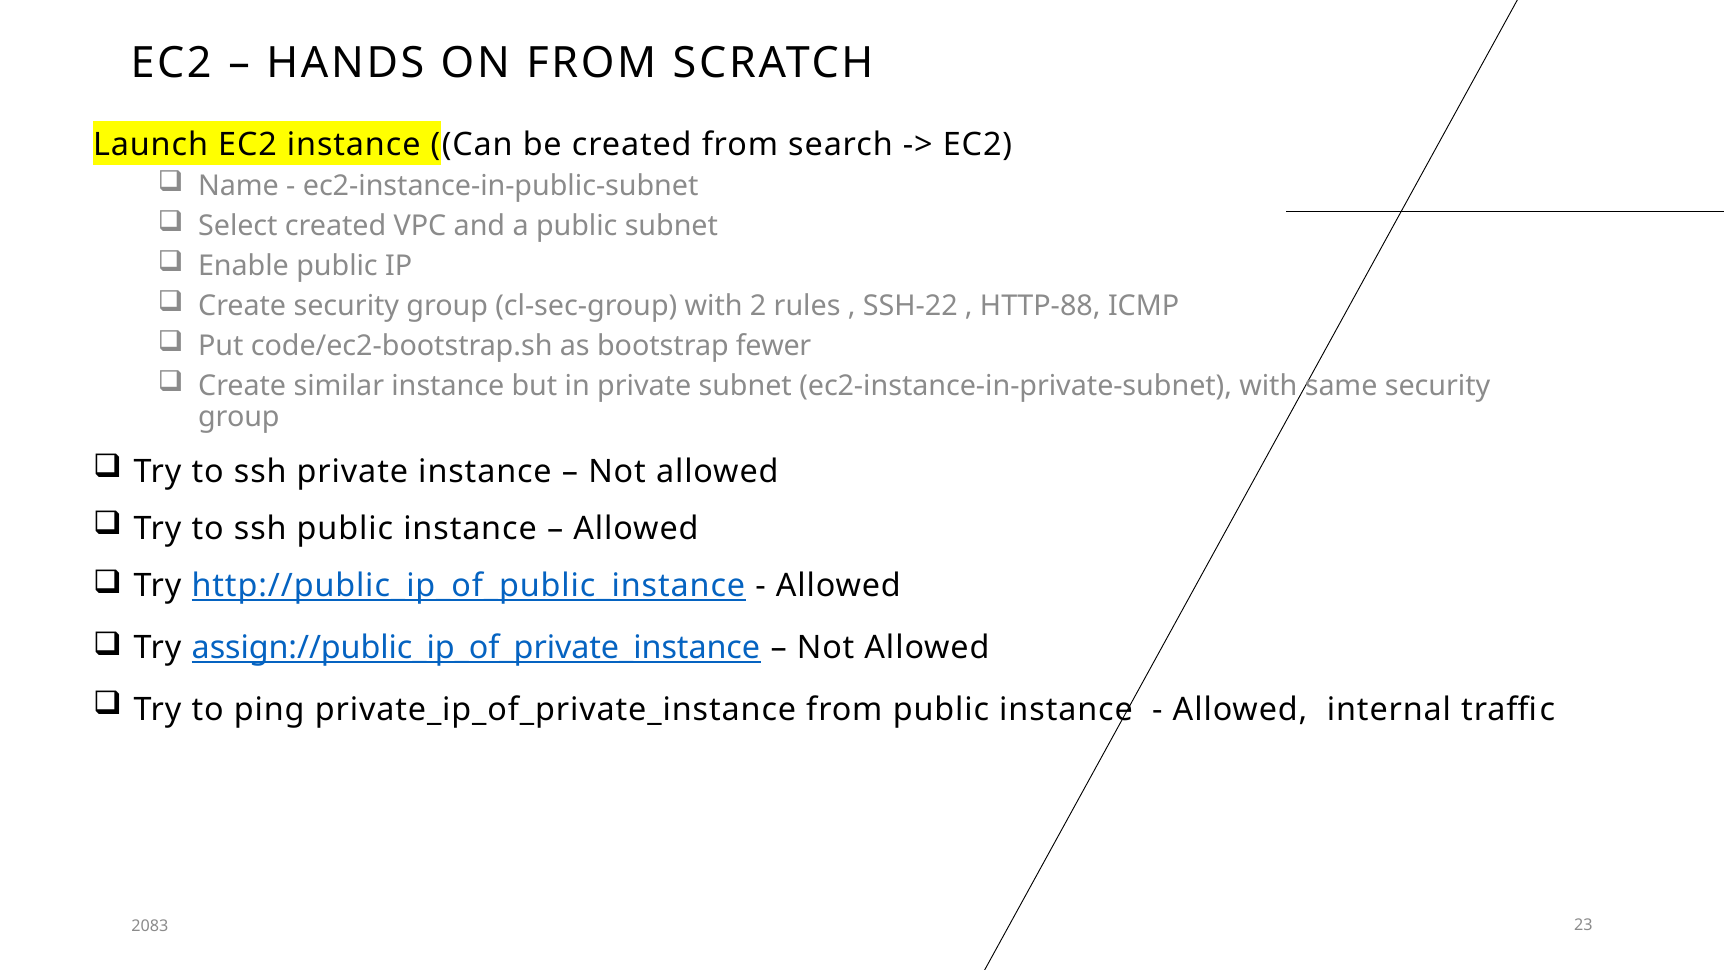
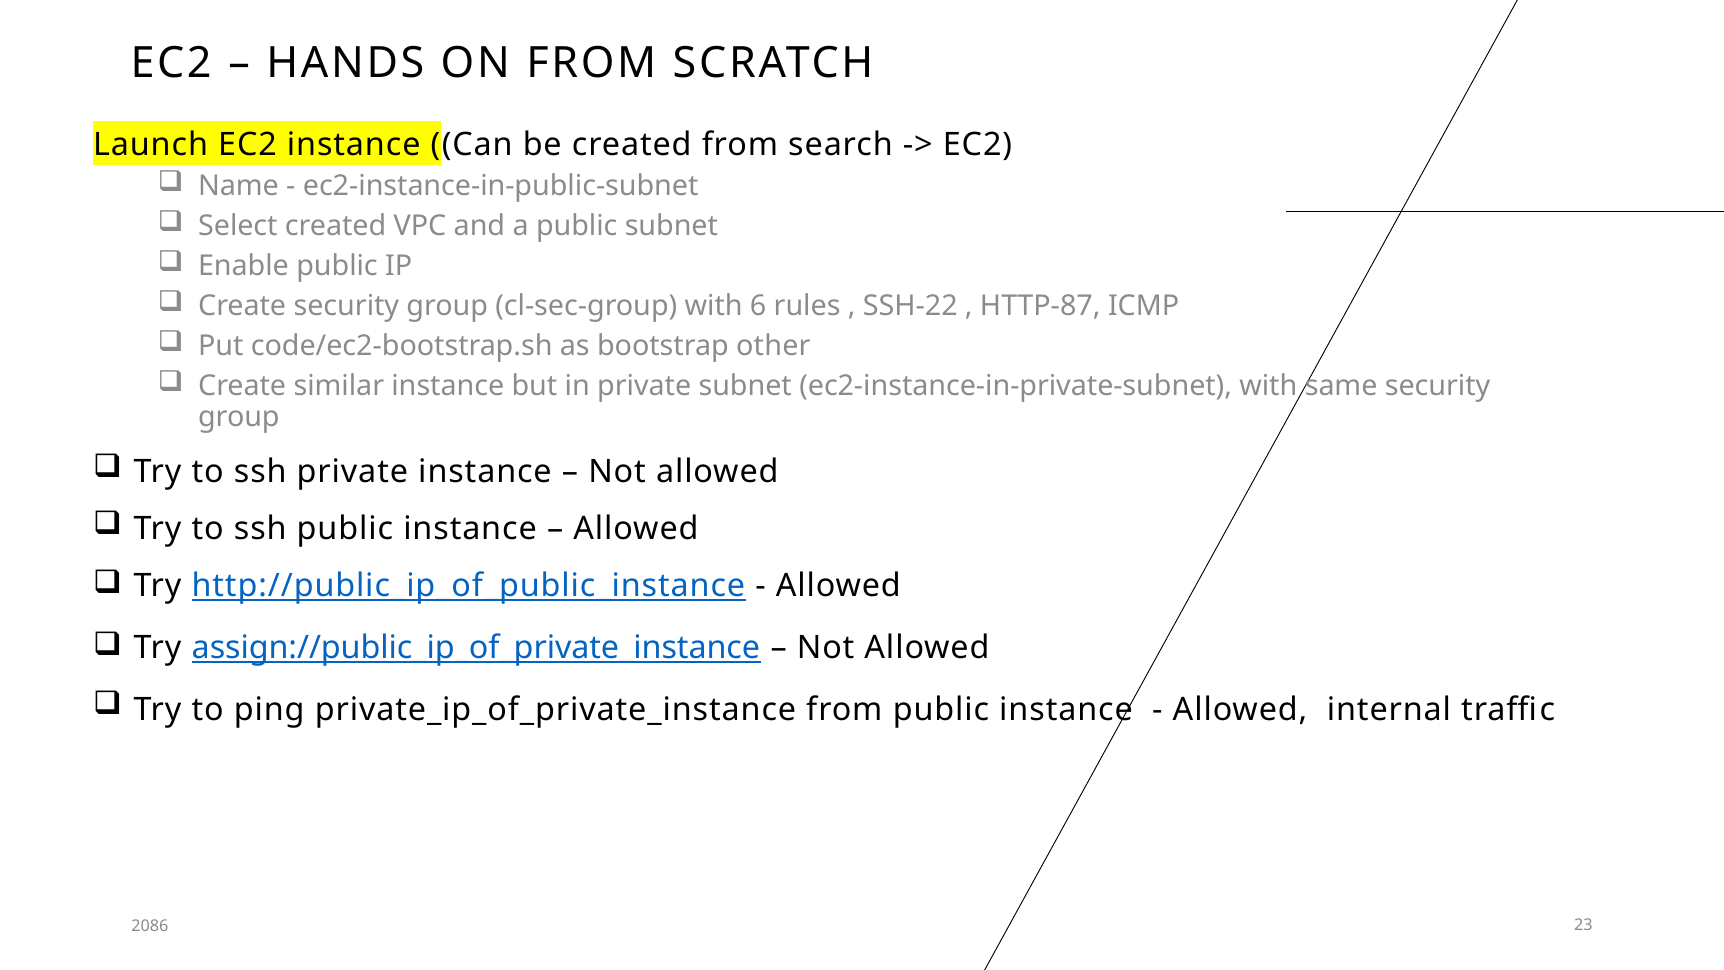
2: 2 -> 6 (758, 306)
HTTP-88: HTTP-88 -> HTTP-87 (1040, 306)
fewer: fewer -> other (773, 346)
2083: 2083 -> 2086 (150, 926)
